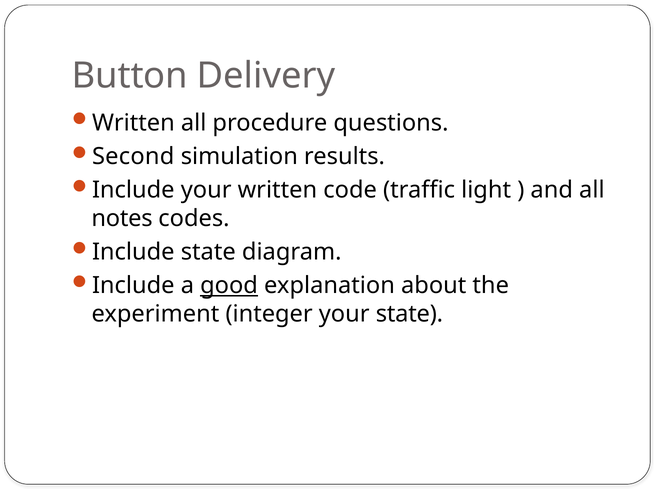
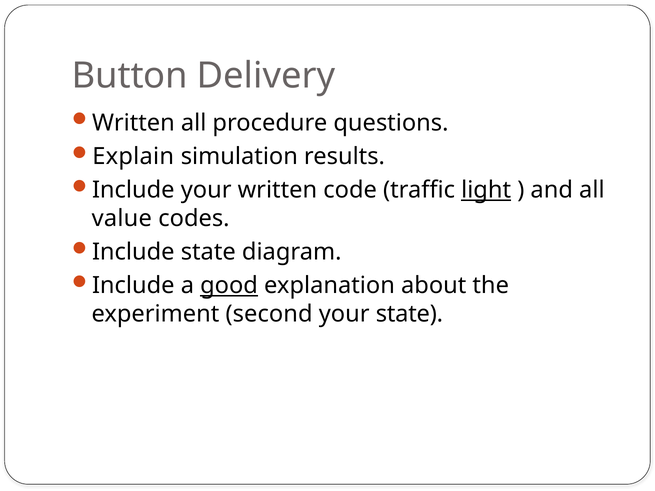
Second: Second -> Explain (133, 156)
light underline: none -> present (486, 190)
notes: notes -> value (122, 218)
integer: integer -> second (269, 314)
